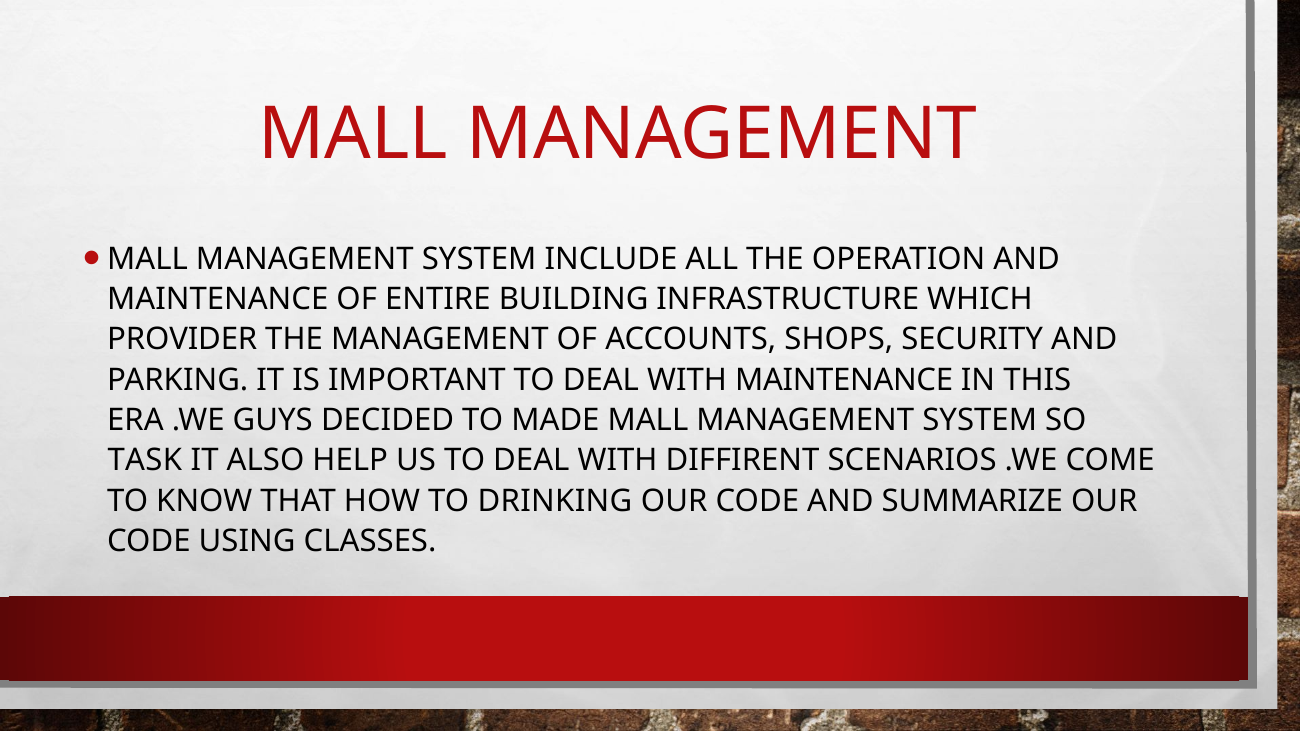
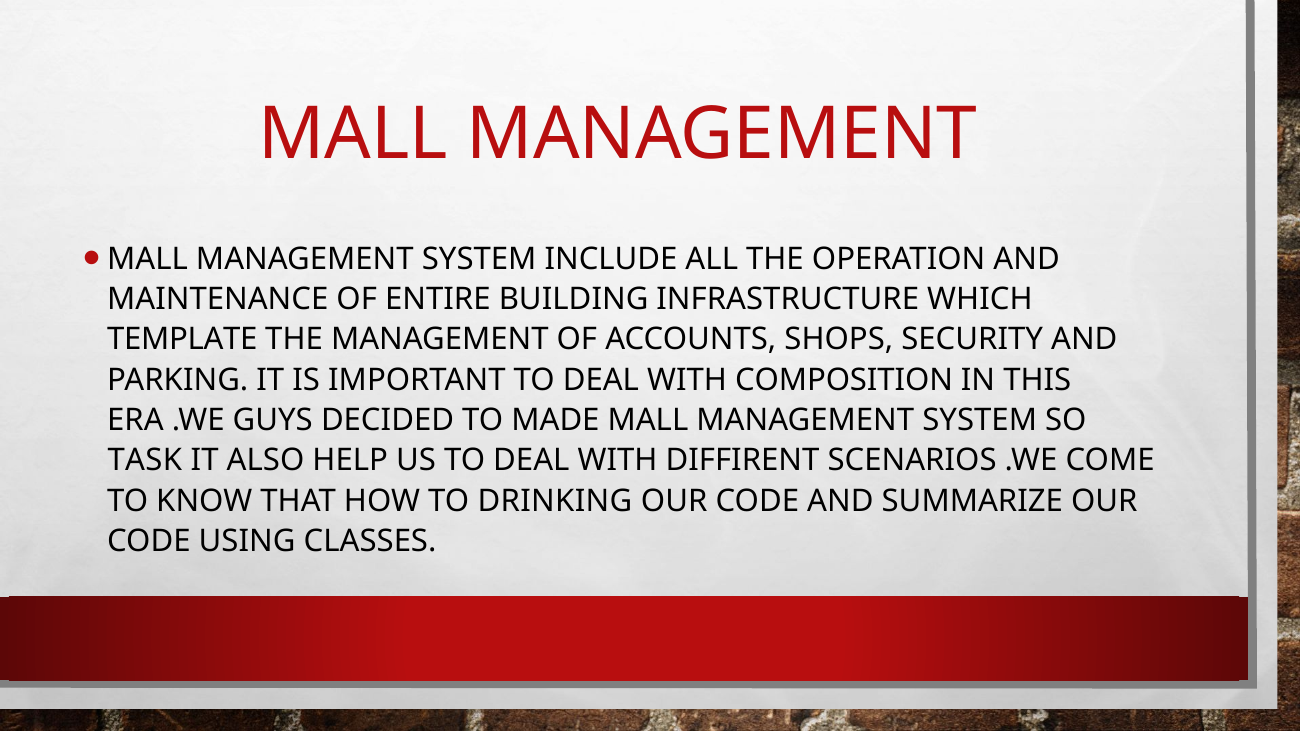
PROVIDER: PROVIDER -> TEMPLATE (182, 340)
WITH MAINTENANCE: MAINTENANCE -> COMPOSITION (844, 380)
